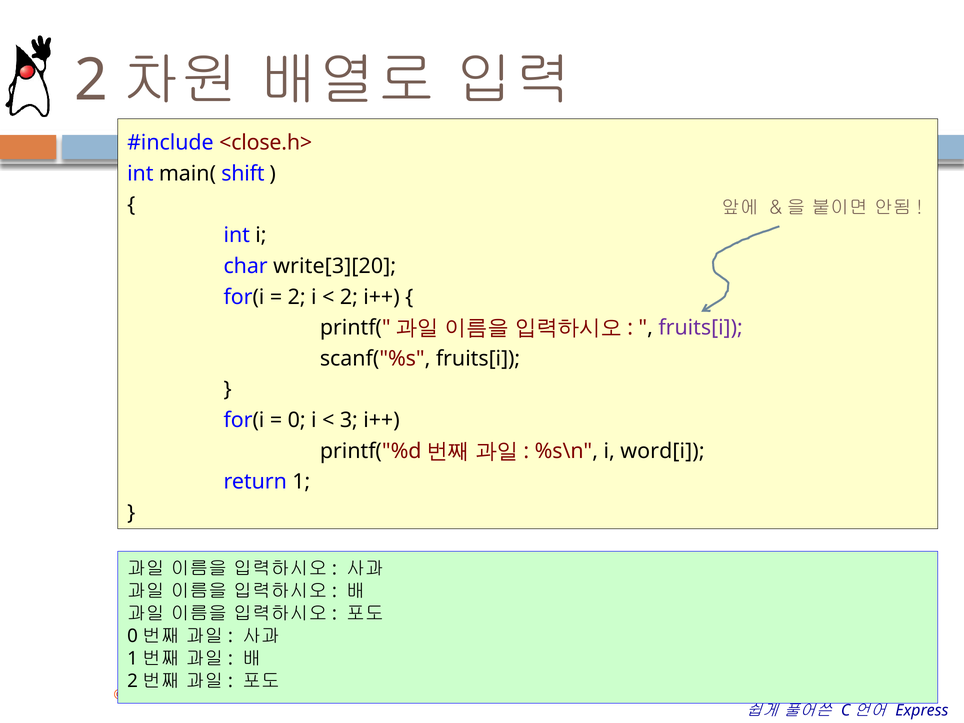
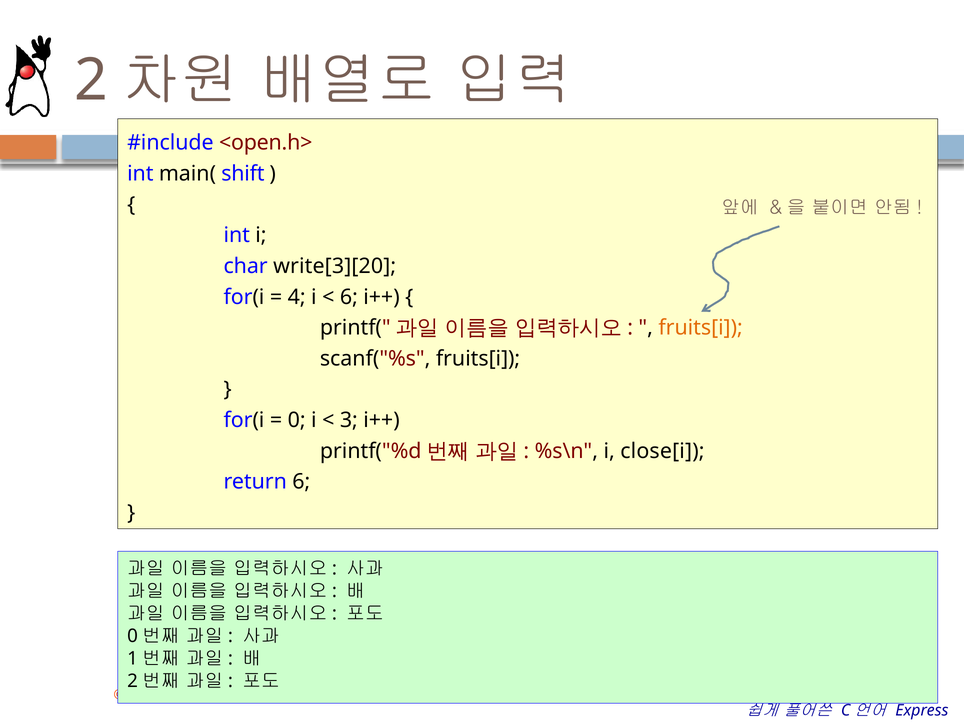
<close.h>: <close.h> -> <open.h> (266, 143)
2: 2 -> 4 (297, 297)
2: 2 -> 6 (349, 297)
fruits[i colour: purple -> orange (701, 328)
word[i: word[i -> close[i (662, 451)
return 1: 1 -> 6 (301, 482)
